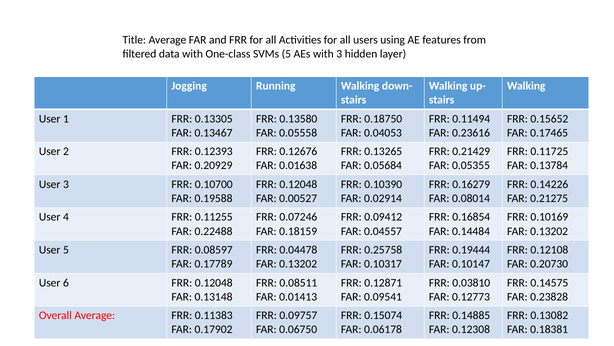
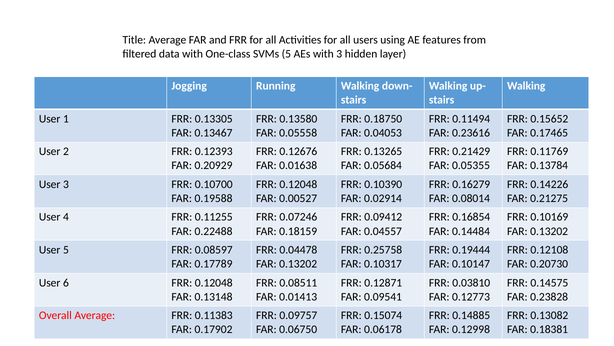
0.11725: 0.11725 -> 0.11769 (549, 151)
0.12308: 0.12308 -> 0.12998 (471, 329)
